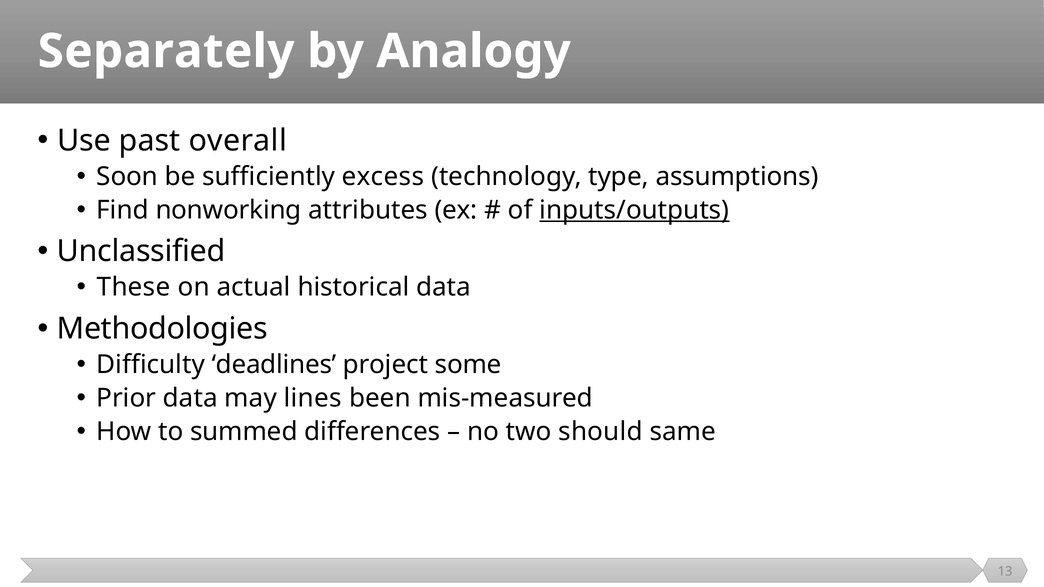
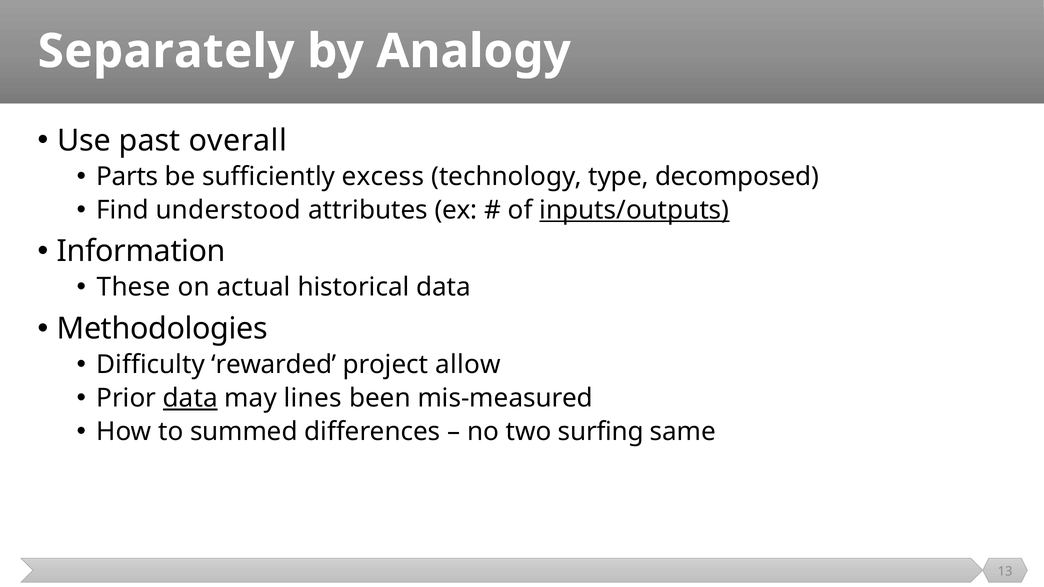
Soon: Soon -> Parts (127, 177)
assumptions: assumptions -> decomposed (737, 177)
nonworking: nonworking -> understood (228, 210)
Unclassified: Unclassified -> Information (141, 252)
deadlines: deadlines -> rewarded (274, 365)
some: some -> allow (468, 365)
data underline: none -> present (190, 398)
should: should -> surfing (601, 432)
